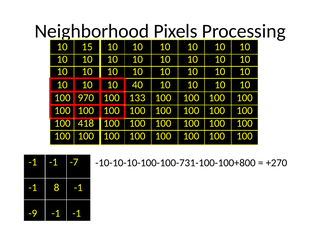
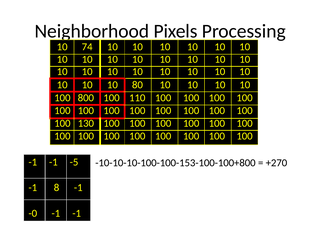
15: 15 -> 74 (87, 47)
40: 40 -> 80 (137, 85)
970: 970 -> 800 (86, 98)
133: 133 -> 110 (137, 98)
418: 418 -> 130 (86, 123)
-7: -7 -> -5 (74, 162)
-10-10-10-100-100-731-100-100+800: -10-10-10-100-100-731-100-100+800 -> -10-10-10-100-100-153-100-100+800 (175, 163)
-9: -9 -> -0 (33, 213)
